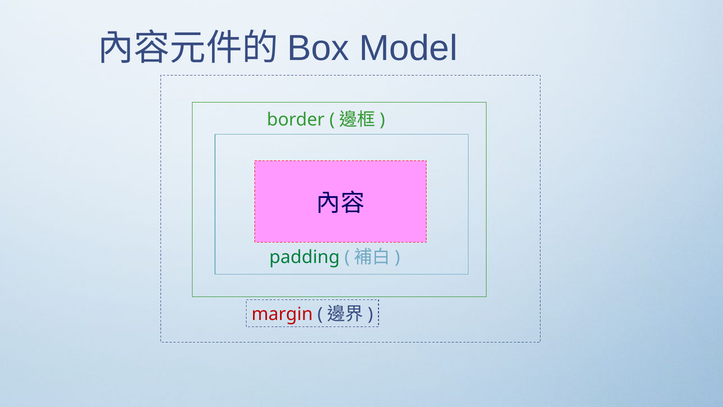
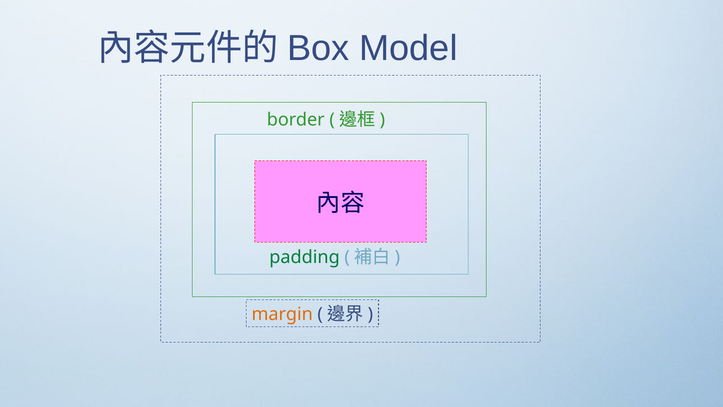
margin colour: red -> orange (282, 314)
